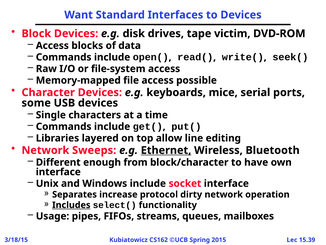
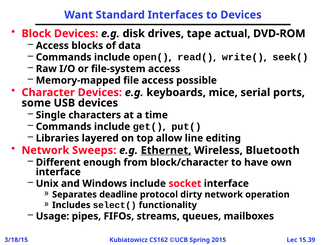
victim: victim -> actual (232, 34)
increase: increase -> deadline (118, 194)
Includes underline: present -> none (71, 205)
